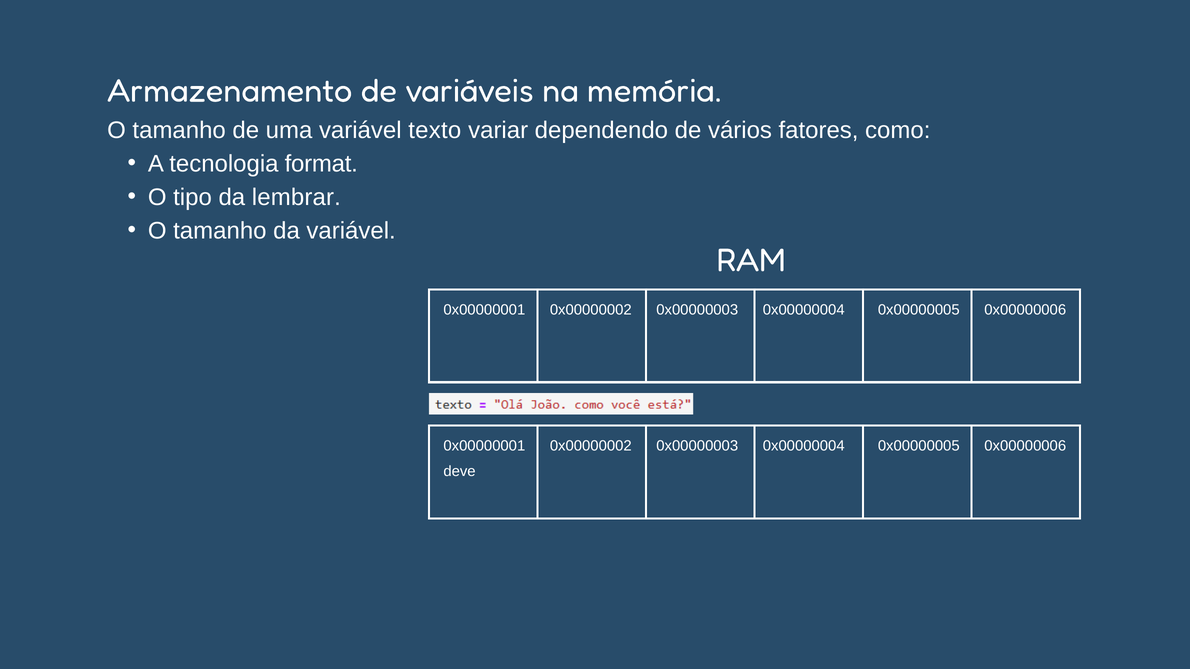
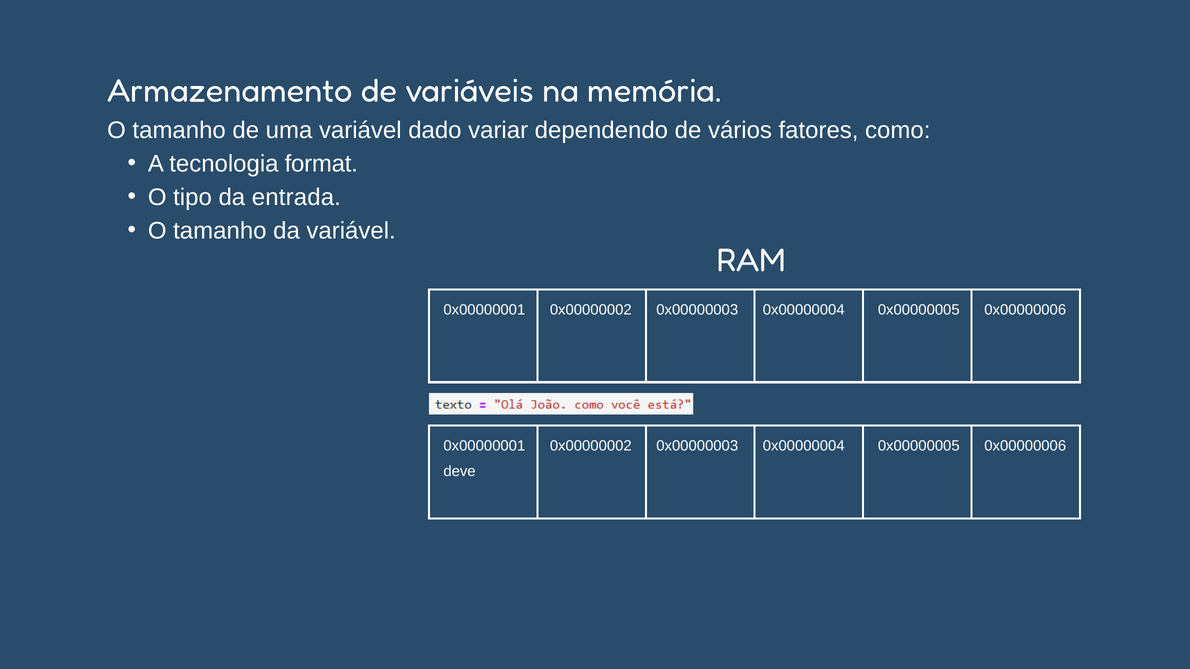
texto: texto -> dado (435, 130)
lembrar: lembrar -> entrada (296, 197)
